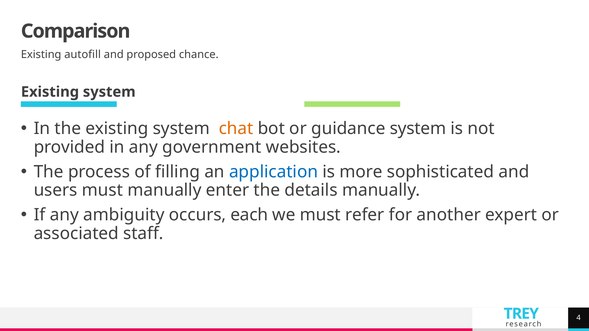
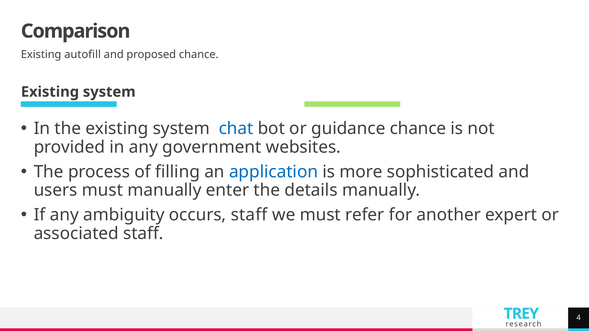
chat colour: orange -> blue (236, 129)
guidance system: system -> chance (418, 129)
occurs each: each -> staff (249, 215)
